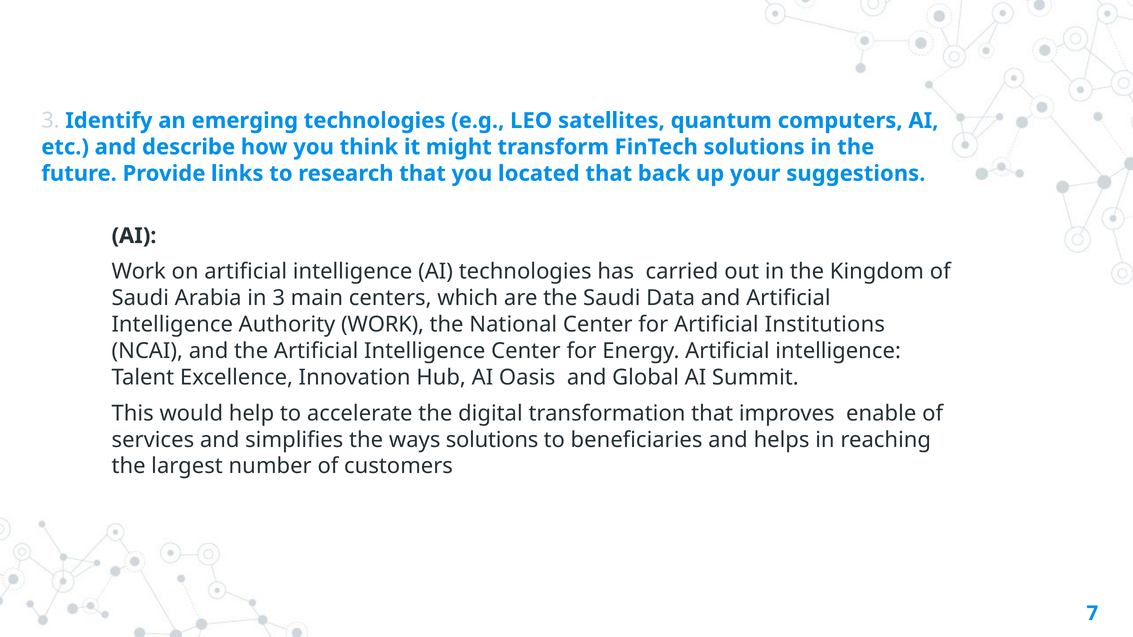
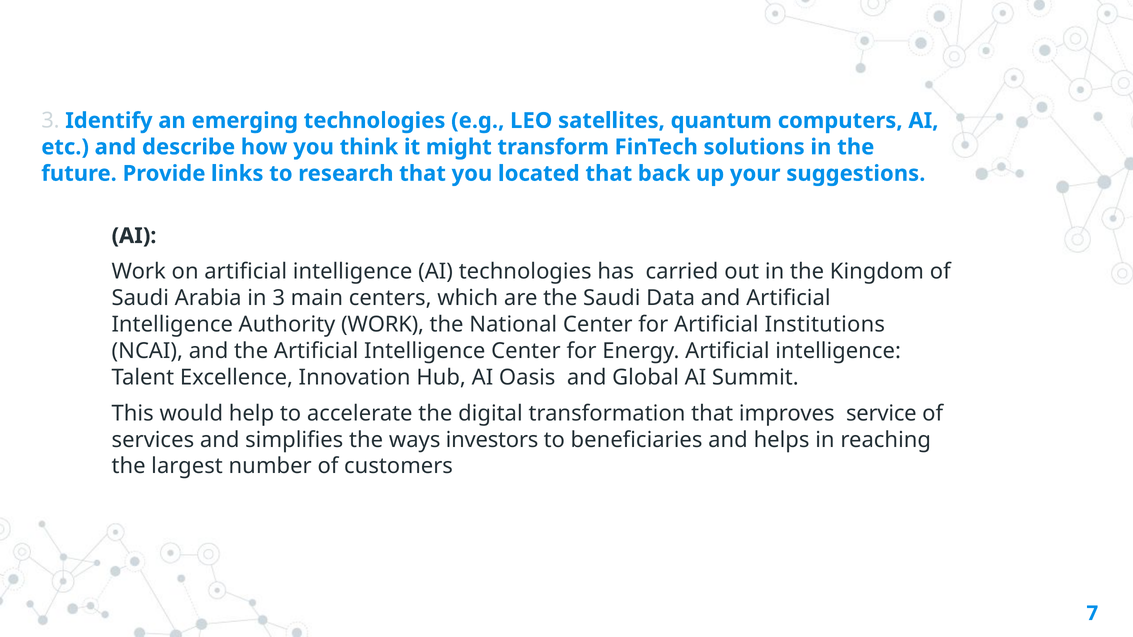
enable: enable -> service (881, 414)
ways solutions: solutions -> investors (492, 440)
